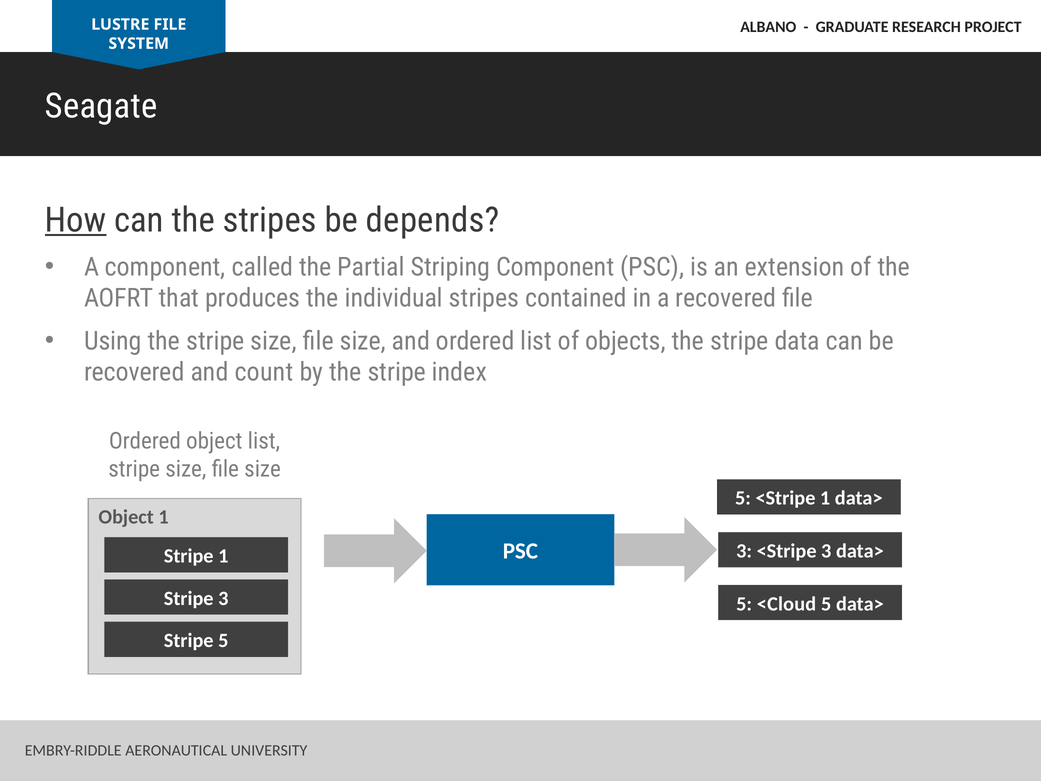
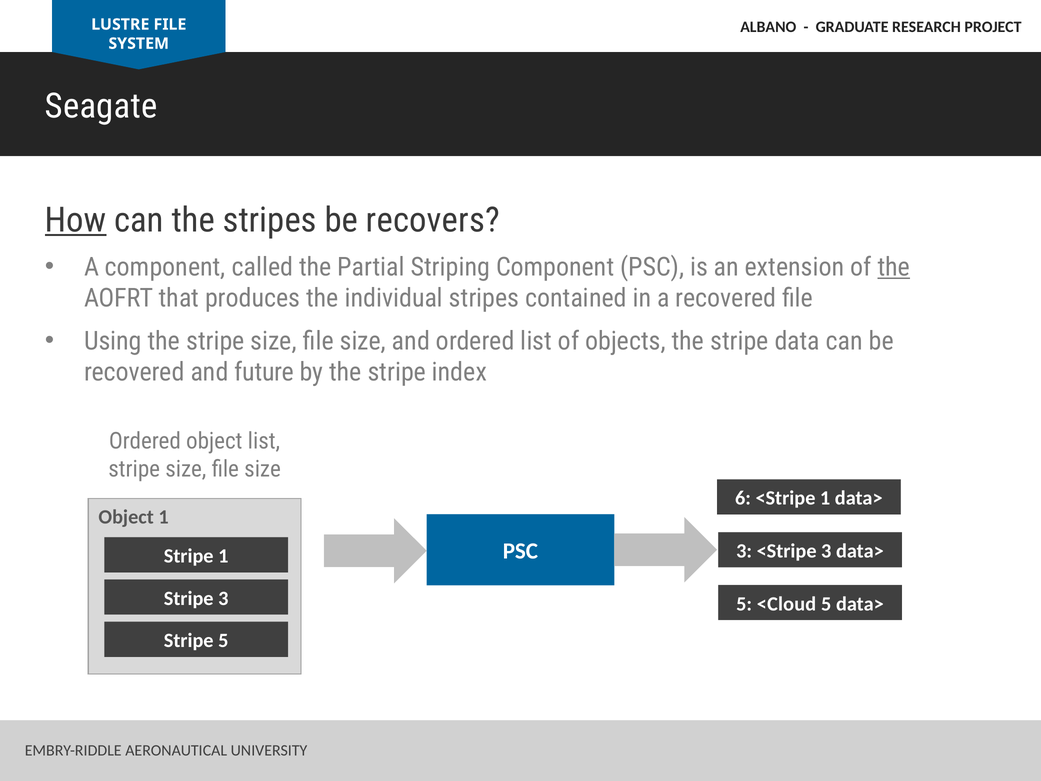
depends: depends -> recovers (433, 220)
the underline: none -> present (894, 267)
count: count -> future (264, 372)
5: 5 -> 6 (743, 498)
